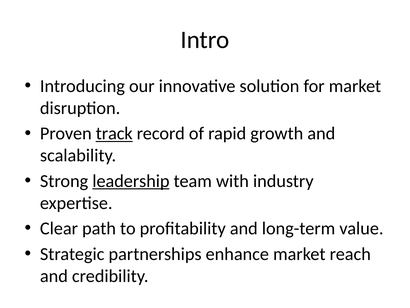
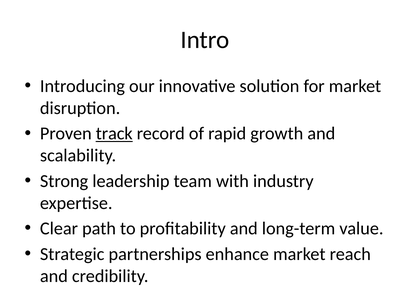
leadership underline: present -> none (131, 181)
